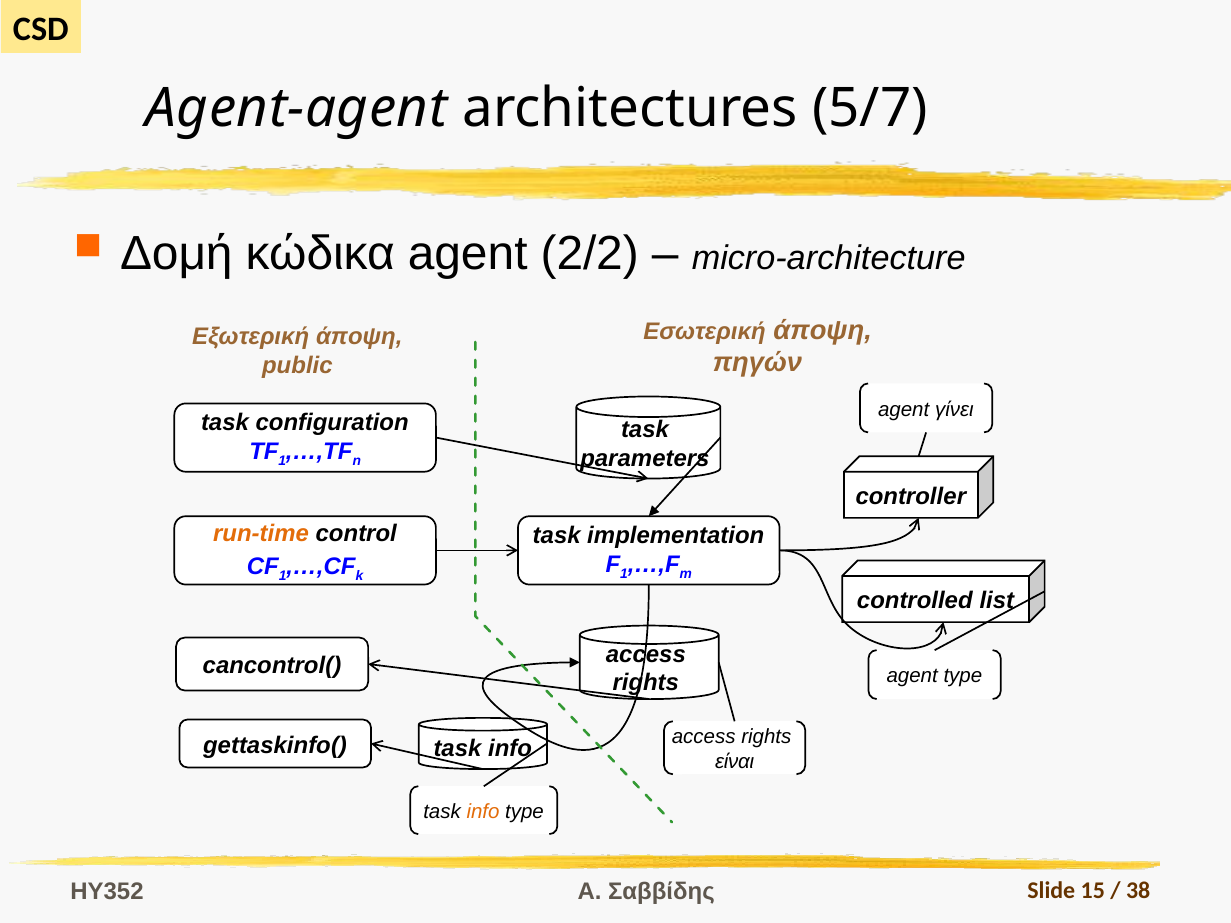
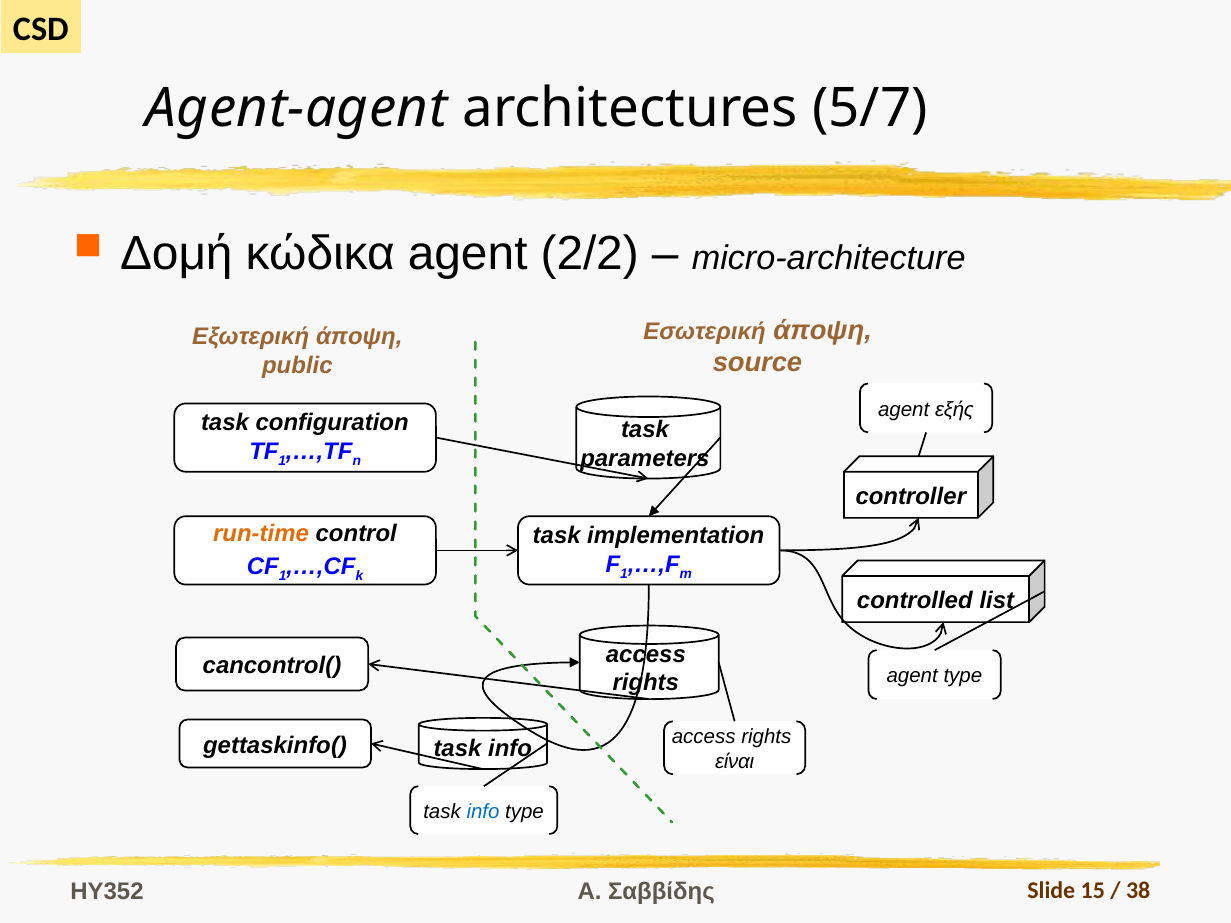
πηγών: πηγών -> source (757, 363)
γίνει: γίνει -> εξής (954, 409)
info colour: orange -> blue (483, 812)
